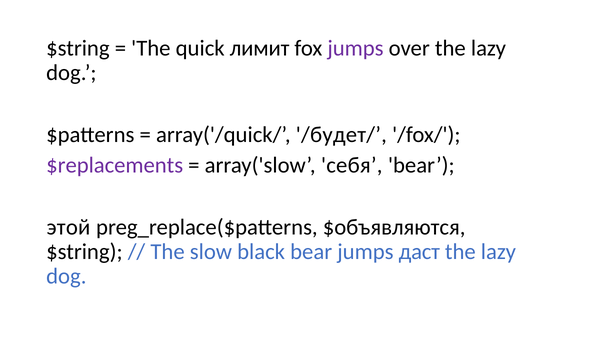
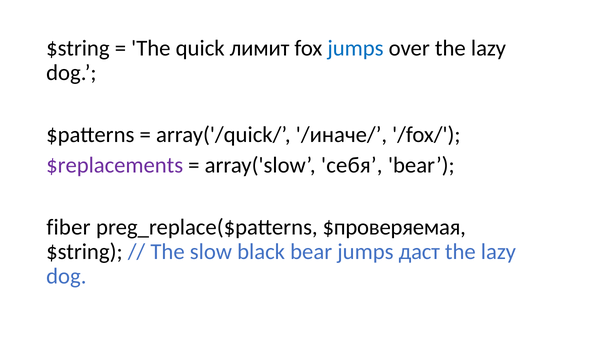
jumps colour: purple -> blue (355, 48)
/будет/: /будет/ -> /иначе/ (341, 135)
этой: этой -> fiber (68, 227)
$объявляются: $объявляются -> $проверяемая (394, 227)
